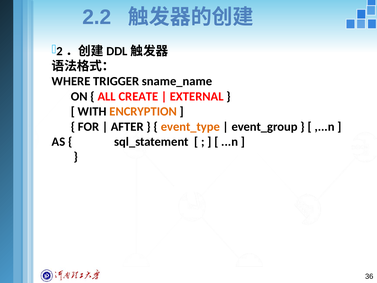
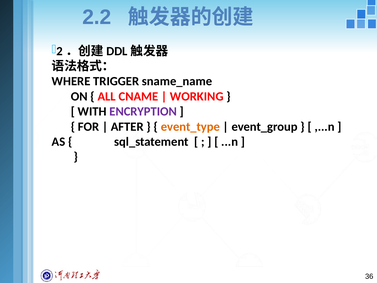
CREATE: CREATE -> CNAME (138, 96)
EXTERNAL: EXTERNAL -> WORKING (197, 96)
ENCRYPTION colour: orange -> purple (143, 111)
